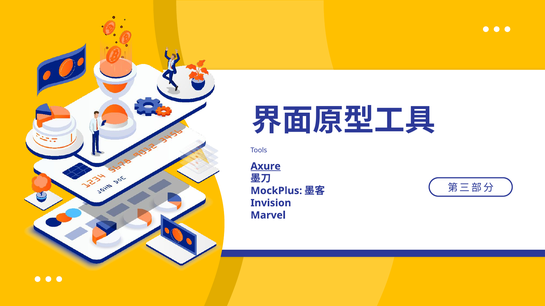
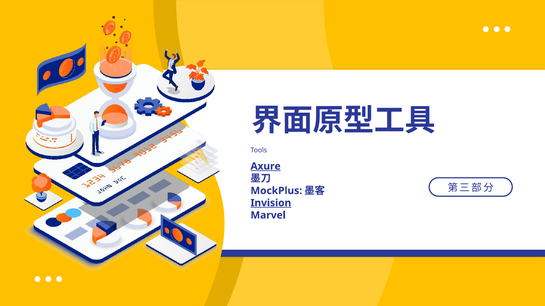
Invision underline: none -> present (271, 203)
